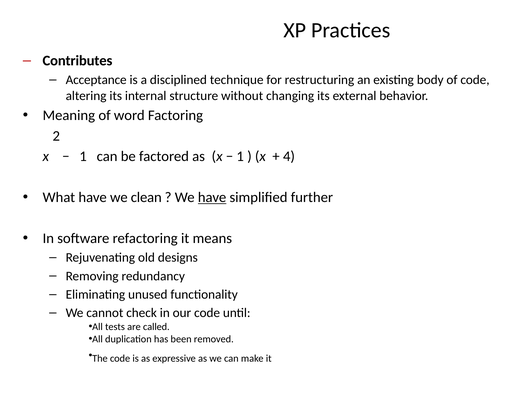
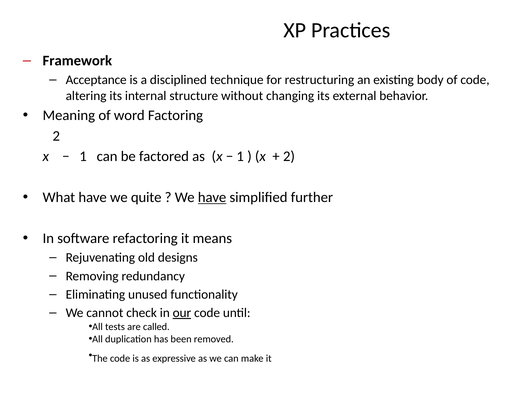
Contributes: Contributes -> Framework (77, 61)
4: 4 -> 2 (289, 157)
clean: clean -> quite (146, 198)
our underline: none -> present (182, 313)
